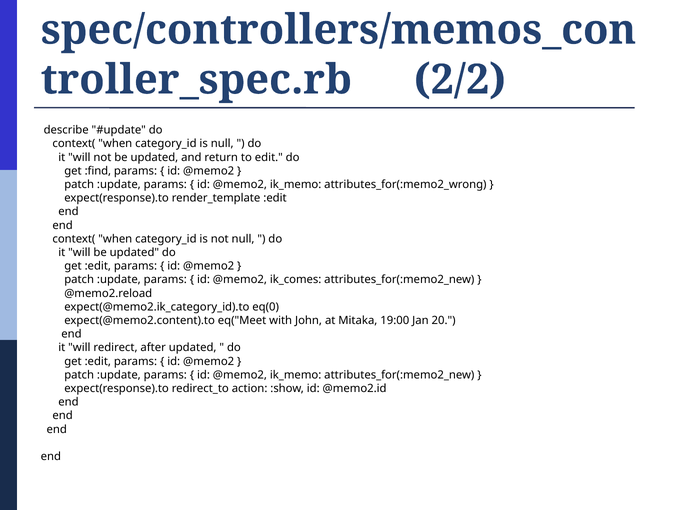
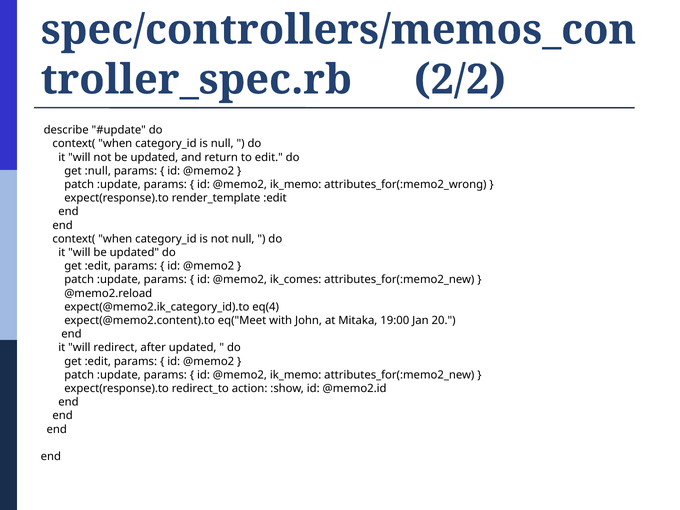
:find: :find -> :null (98, 171)
eq(0: eq(0 -> eq(4 (266, 307)
